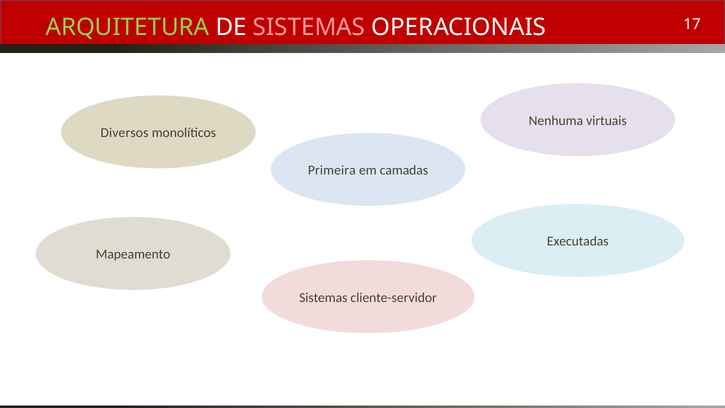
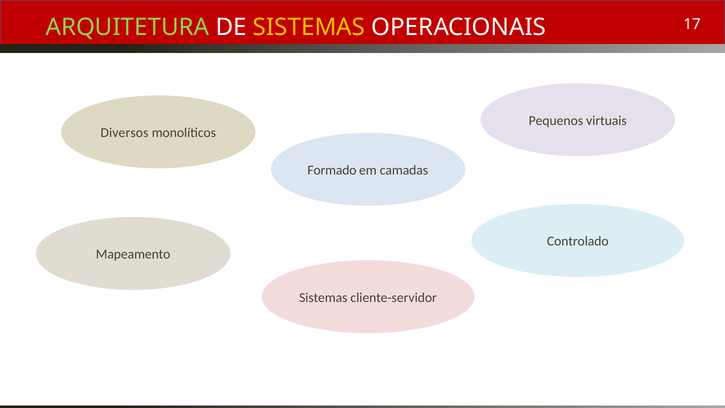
SISTEMAS colour: pink -> yellow (309, 27)
Nenhuma: Nenhuma -> Pequenos (556, 121)
Primeira: Primeira -> Formado (332, 170)
Executadas: Executadas -> Controlado (578, 241)
